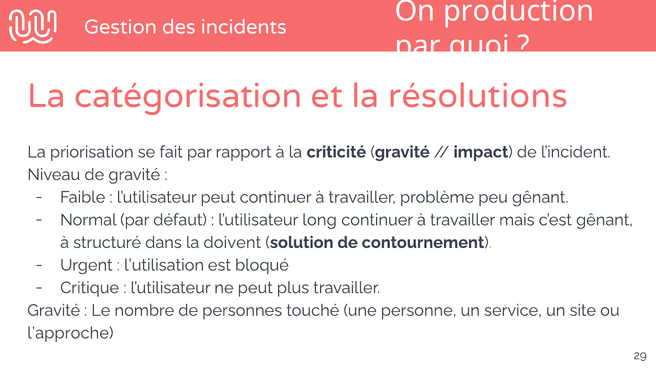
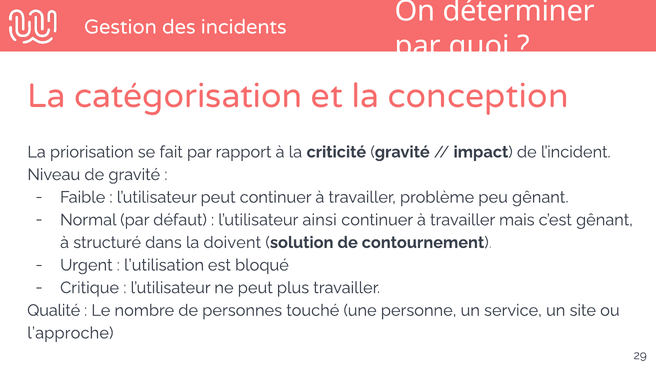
production: production -> déterminer (519, 11)
résolutions: résolutions -> conception (478, 96)
long: long -> ainsi (320, 220)
Gravité: Gravité -> Qualité (54, 310)
